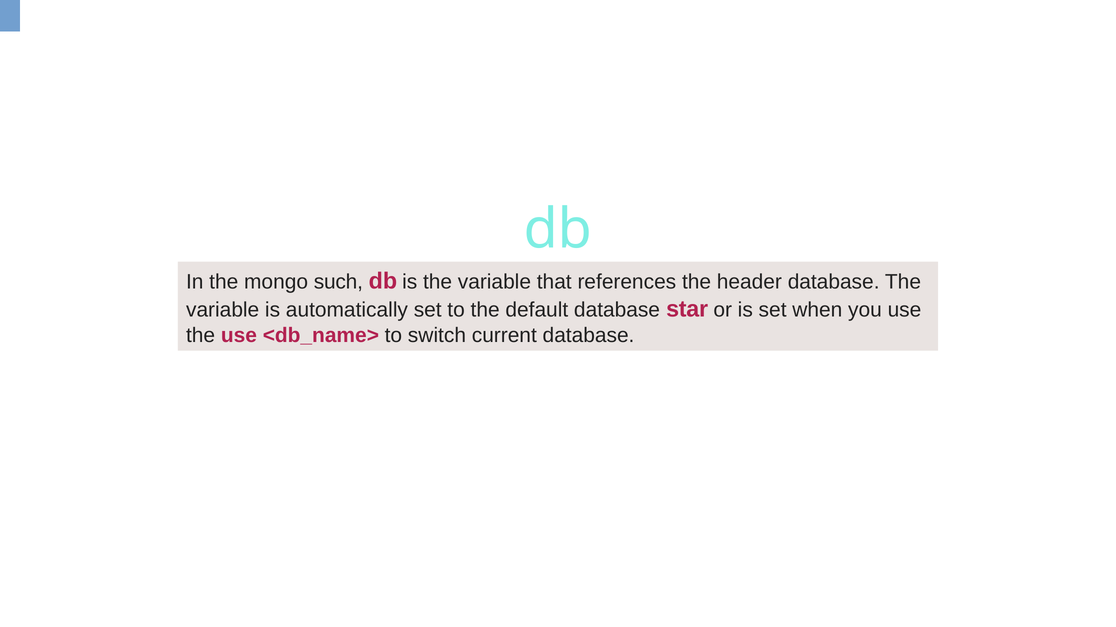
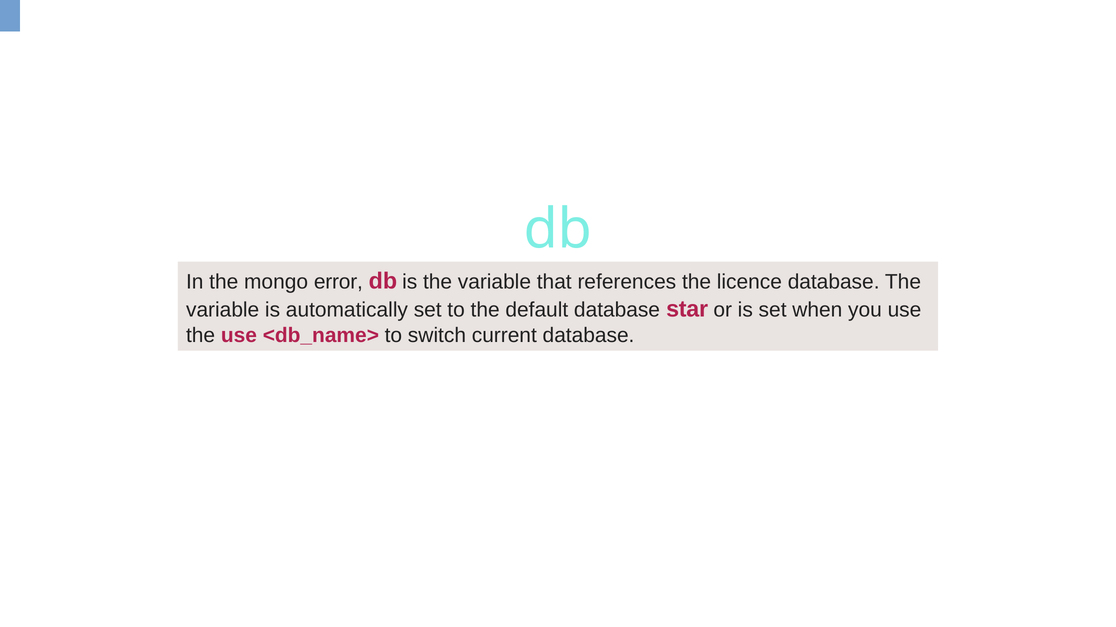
such: such -> error (338, 282)
header: header -> licence (749, 282)
